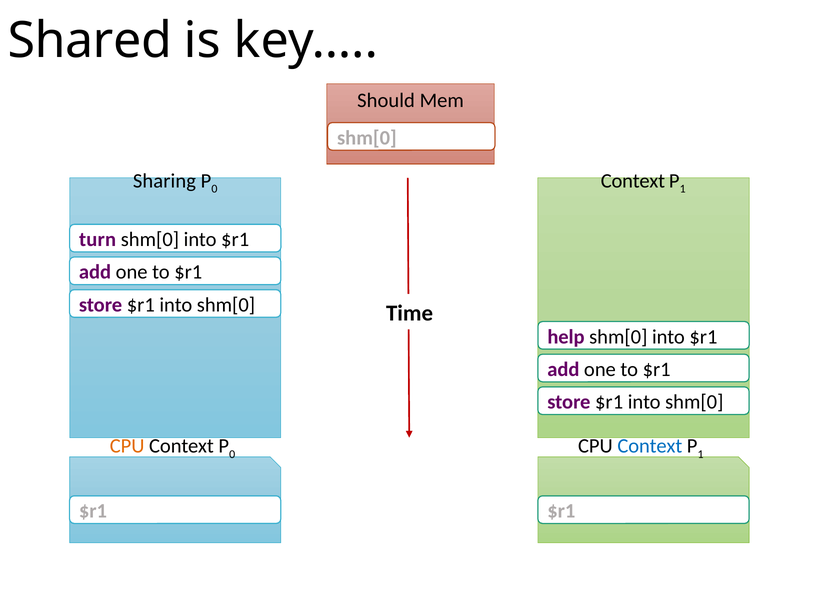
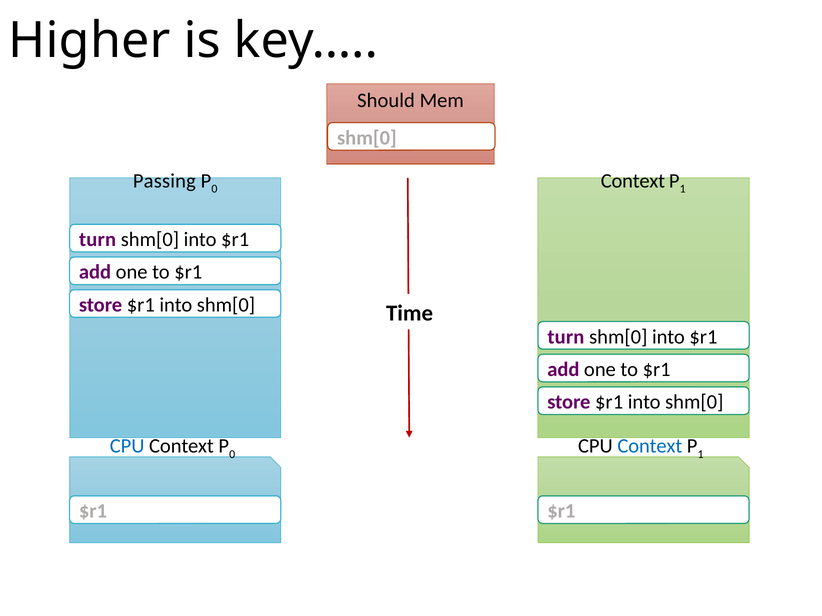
Shared: Shared -> Higher (89, 41)
Sharing: Sharing -> Passing (164, 181)
help: help -> turn (566, 337)
CPU colour: orange -> blue (127, 447)
